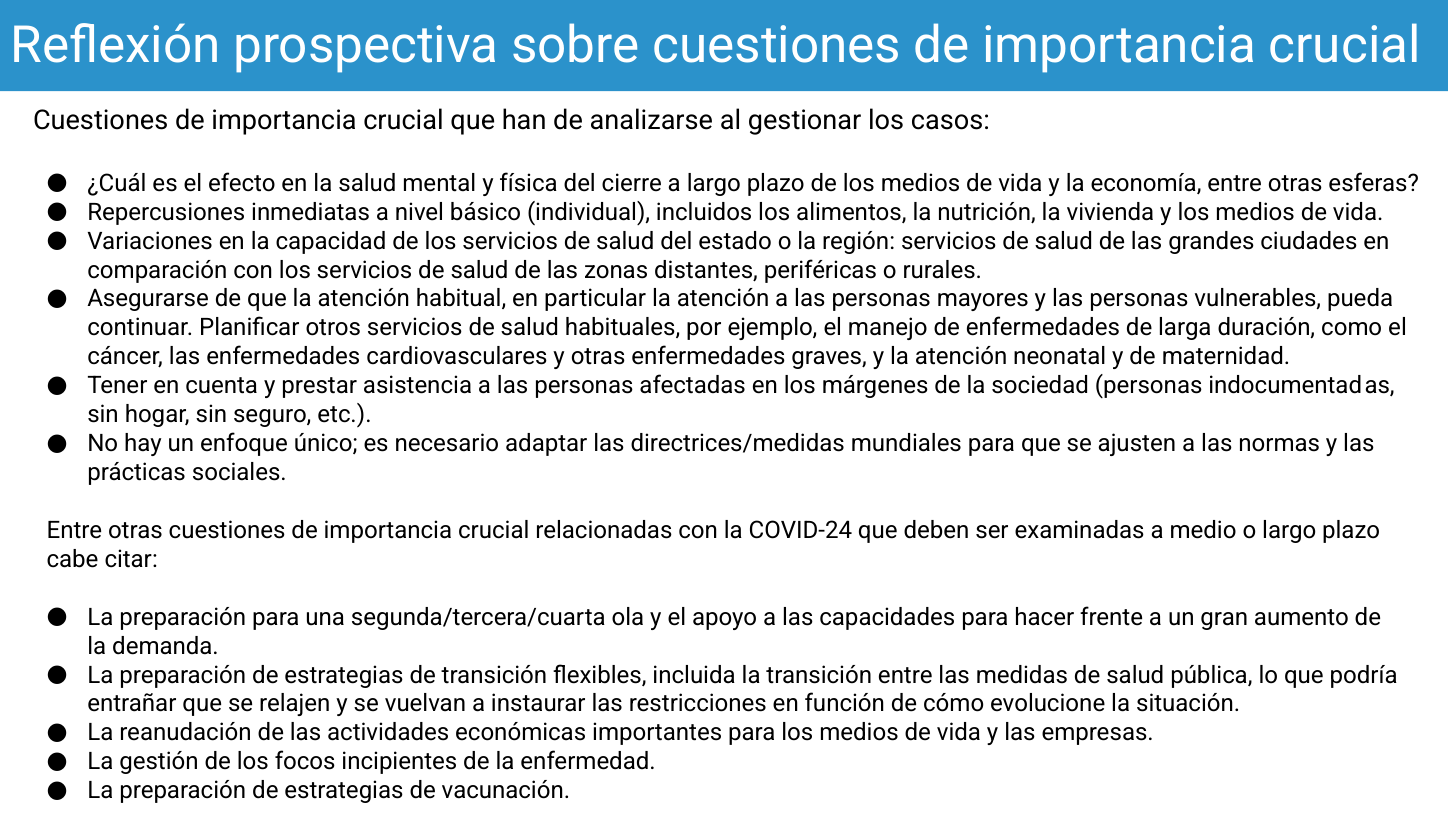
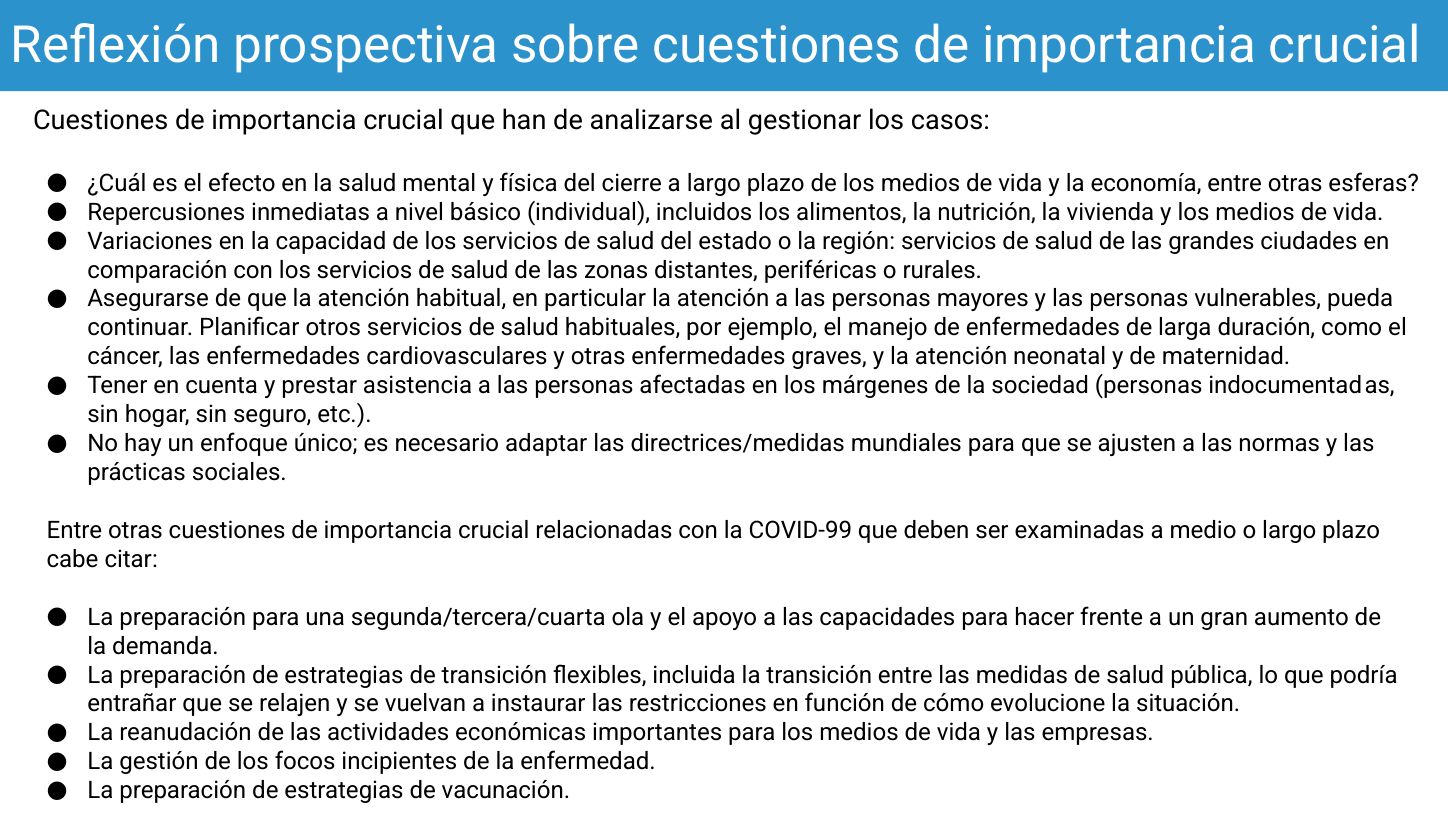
COVID-24: COVID-24 -> COVID-99 (800, 531)
